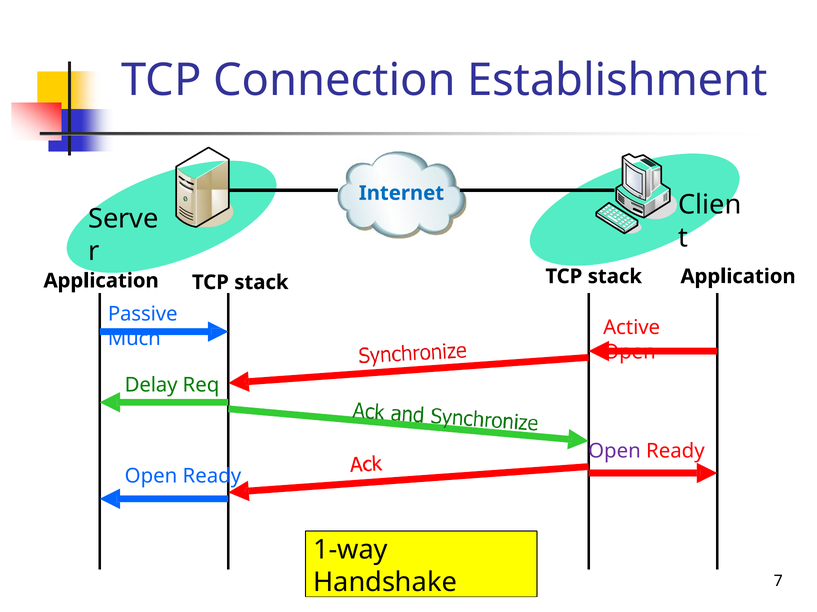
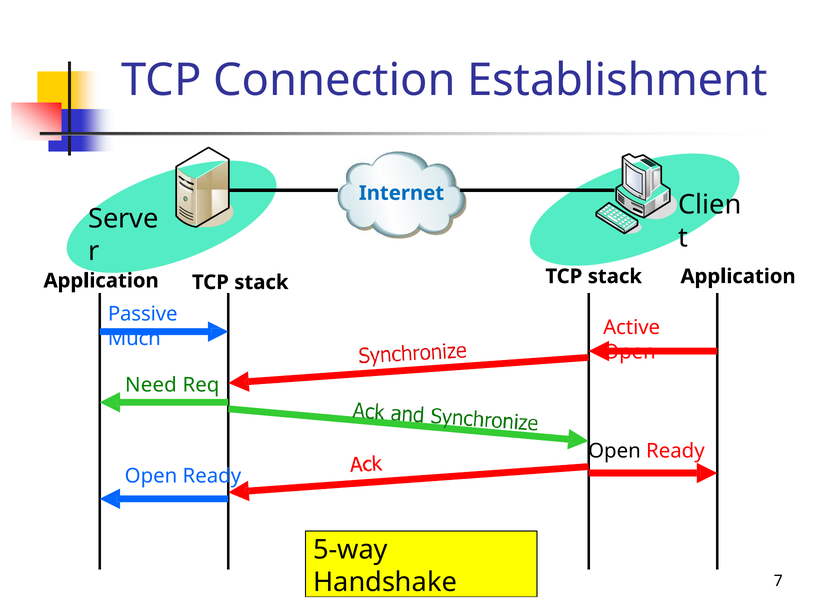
Delay: Delay -> Need (151, 385)
Open colour: purple -> black (614, 451)
1-way: 1-way -> 5-way (351, 550)
